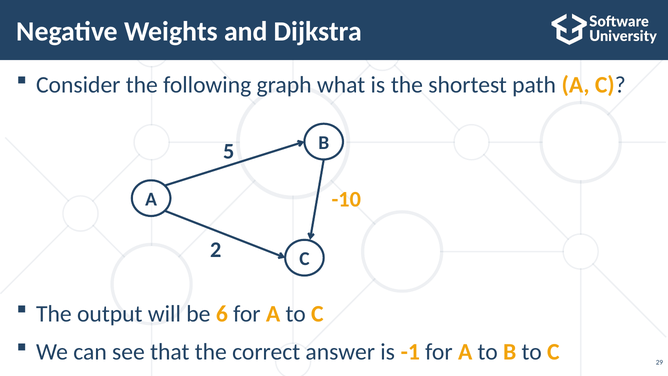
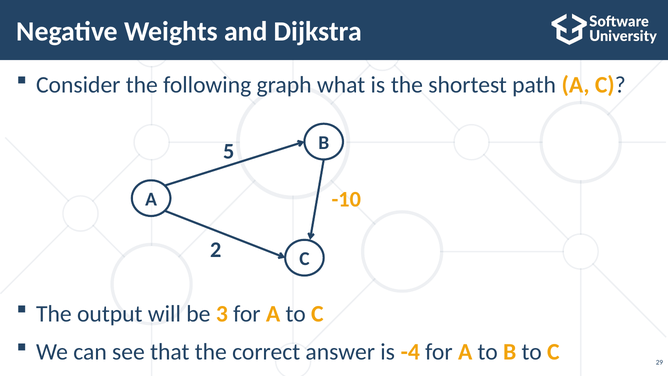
6: 6 -> 3 (222, 314)
-1: -1 -> -4 (410, 352)
